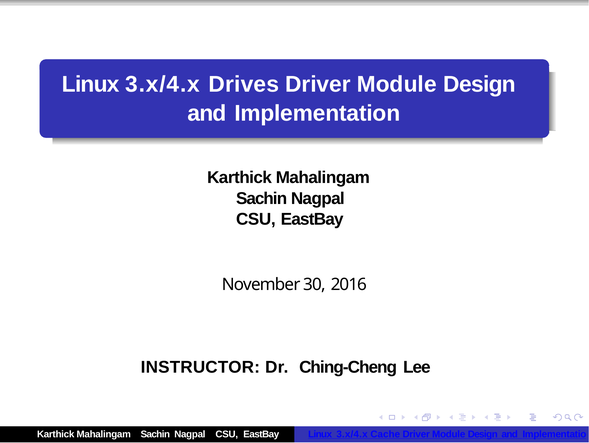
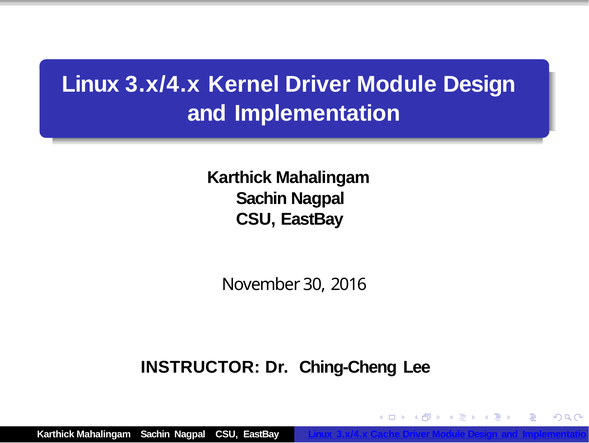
Drives: Drives -> Kernel (244, 84)
